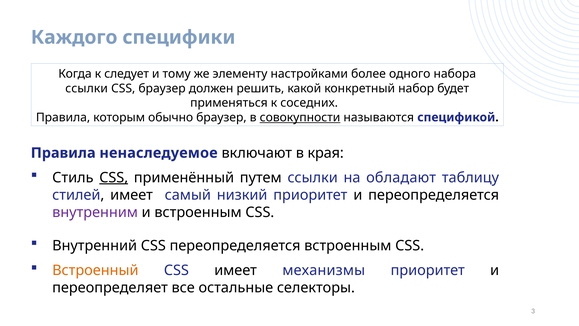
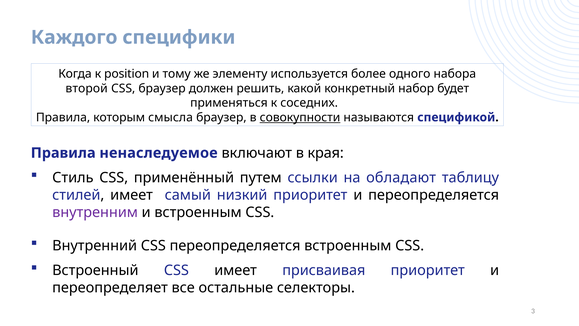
следует: следует -> position (127, 74)
настройками: настройками -> используется (309, 74)
ссылки: ссылки -> второй (87, 88)
обычно: обычно -> смысла (171, 117)
CSS underline: present -> none (114, 177)
Встроенный colour: orange -> black (95, 270)
механизмы: механизмы -> присваивая (324, 270)
